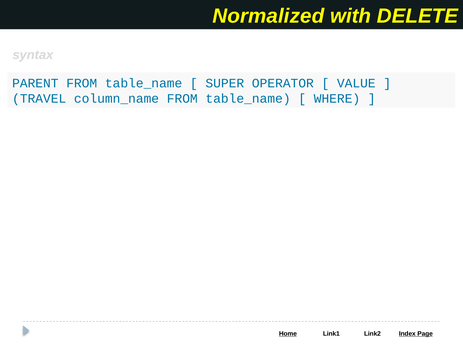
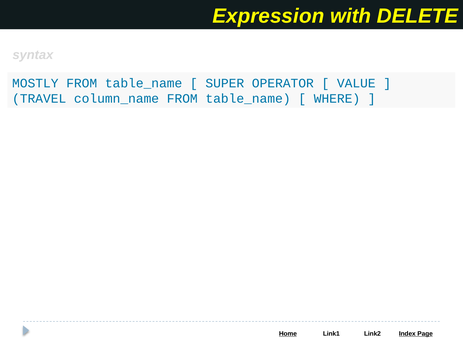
Normalized: Normalized -> Expression (268, 16)
PARENT: PARENT -> MOSTLY (35, 83)
